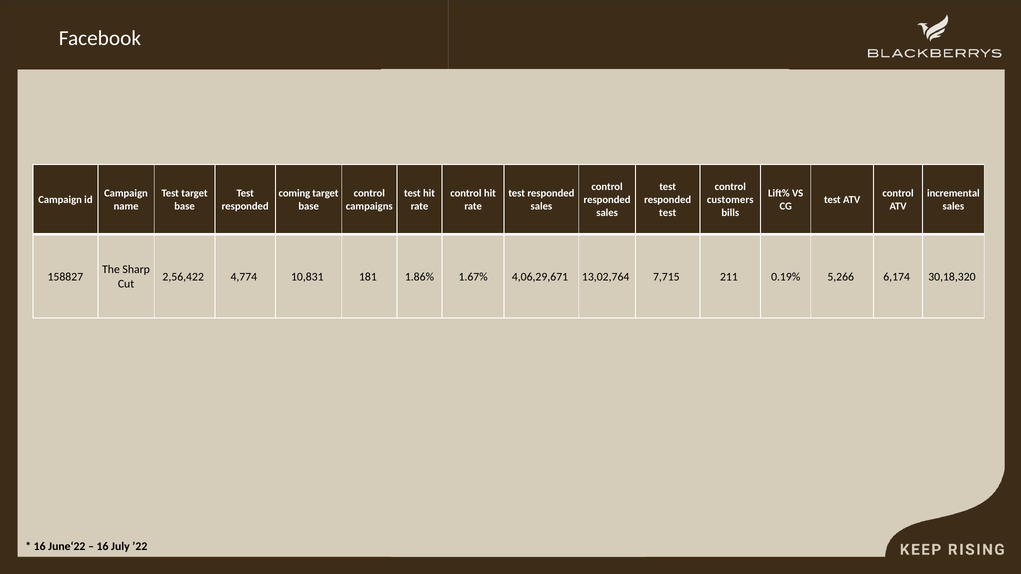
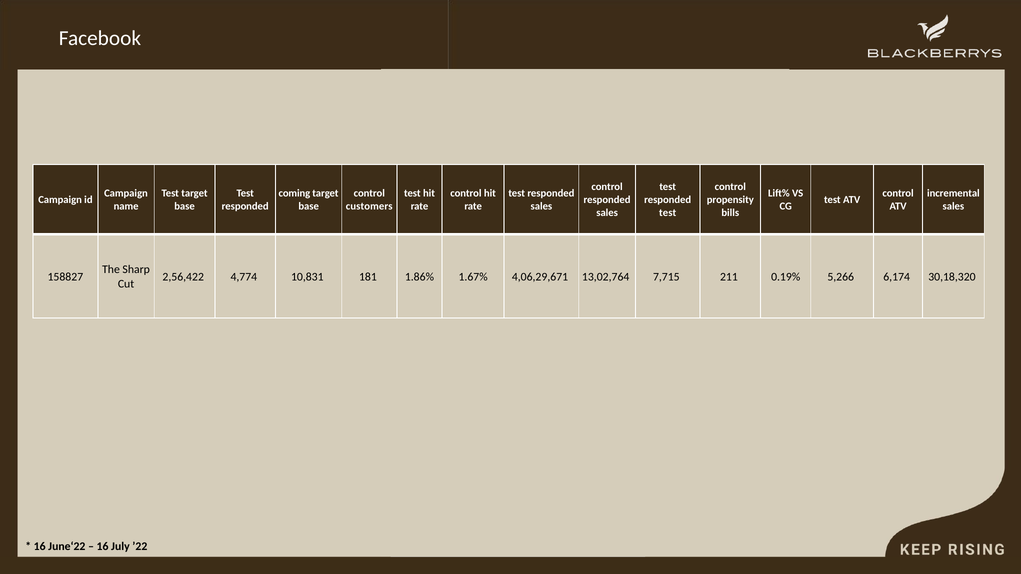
customers: customers -> propensity (730, 200)
campaigns: campaigns -> customers (369, 206)
